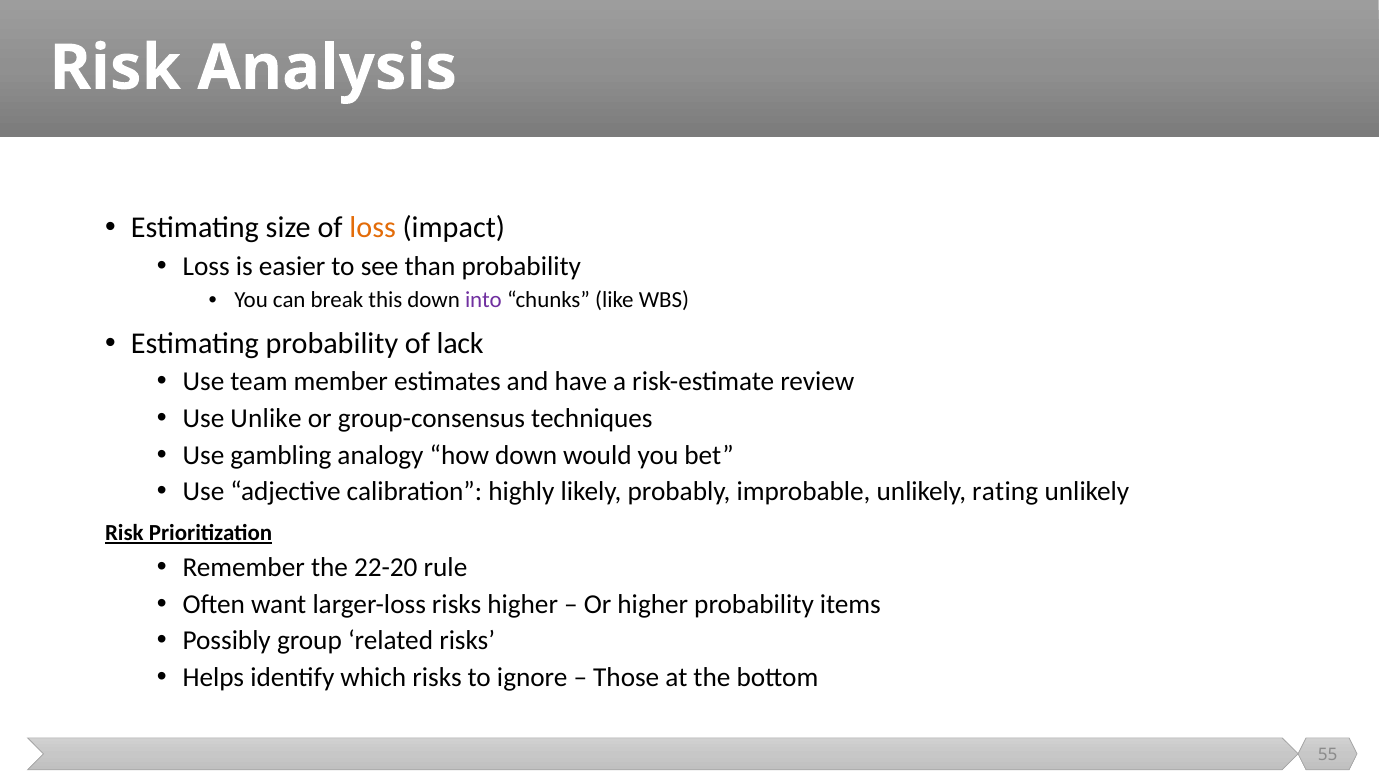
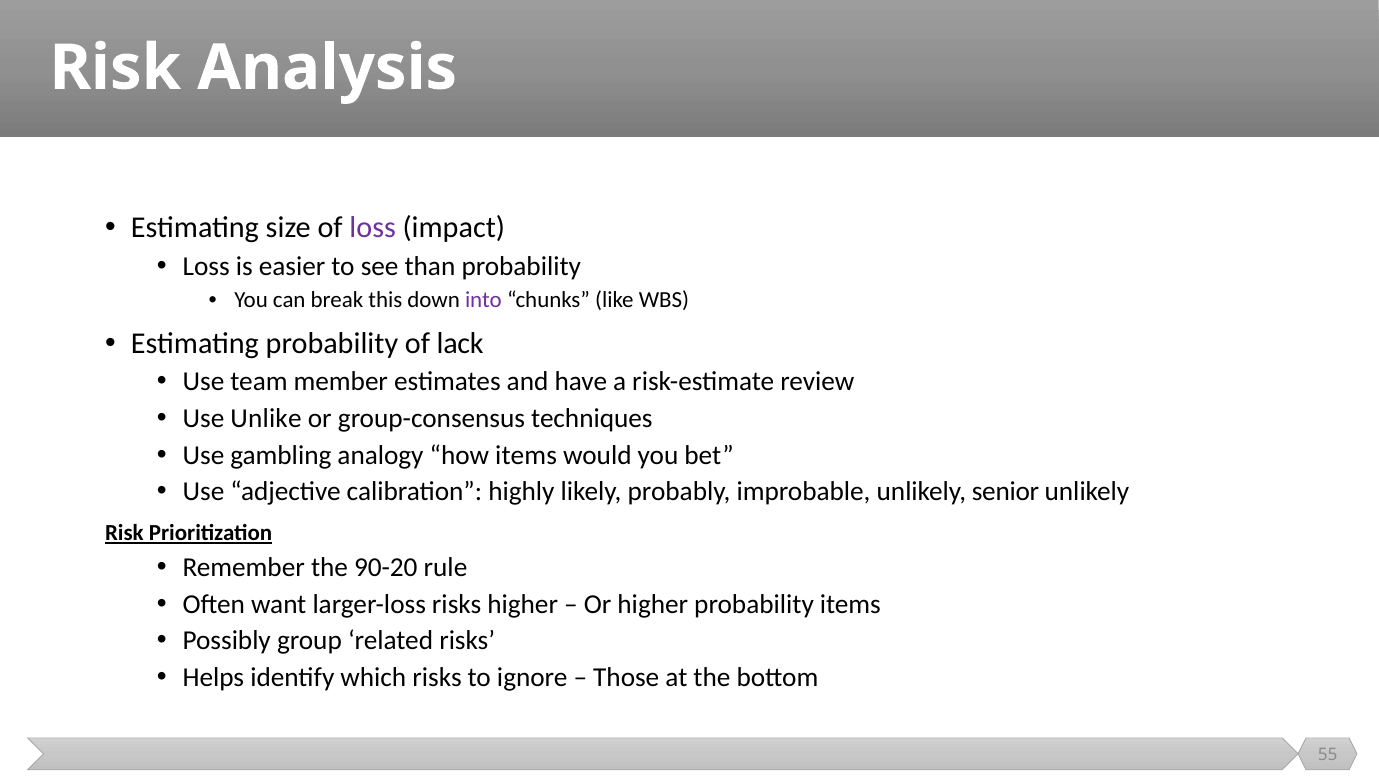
loss colour: orange -> purple (373, 228)
how down: down -> items (526, 455)
rating: rating -> senior (1005, 491)
22-20: 22-20 -> 90-20 (386, 567)
